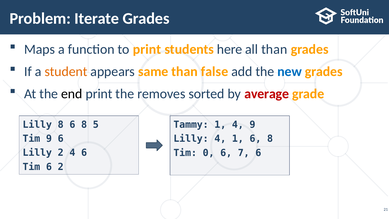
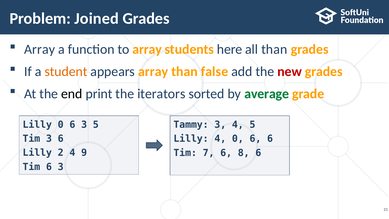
Iterate: Iterate -> Joined (97, 18)
Maps: Maps -> Array (40, 49)
to print: print -> array (147, 49)
appears same: same -> array (153, 71)
new colour: blue -> red (290, 71)
removes: removes -> iterators (161, 94)
average colour: red -> green (267, 94)
Lilly 8: 8 -> 0 (61, 124)
8: 8 -> 3 (84, 124)
Tammy 1: 1 -> 3 (220, 124)
4 9: 9 -> 5 (252, 124)
Tim 9: 9 -> 3 (49, 139)
4 1: 1 -> 0 (238, 139)
8: 8 -> 6 (270, 139)
4 6: 6 -> 9 (84, 153)
0: 0 -> 7 (209, 153)
7: 7 -> 8 (244, 153)
Tim 6 2: 2 -> 3 (61, 167)
